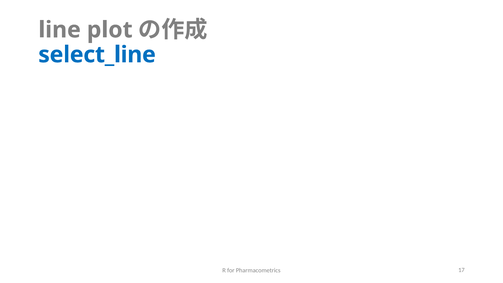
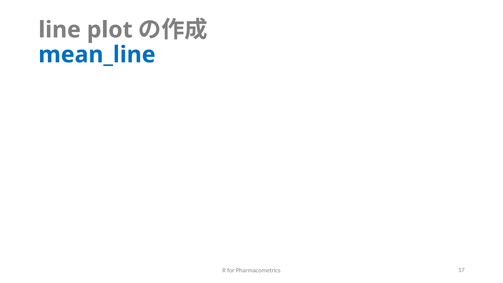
select_line: select_line -> mean_line (97, 55)
